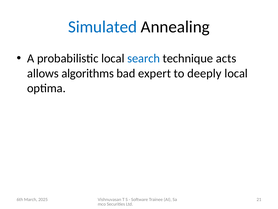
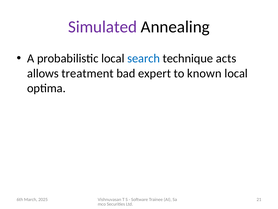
Simulated colour: blue -> purple (103, 27)
algorithms: algorithms -> treatment (88, 73)
deeply: deeply -> known (204, 73)
